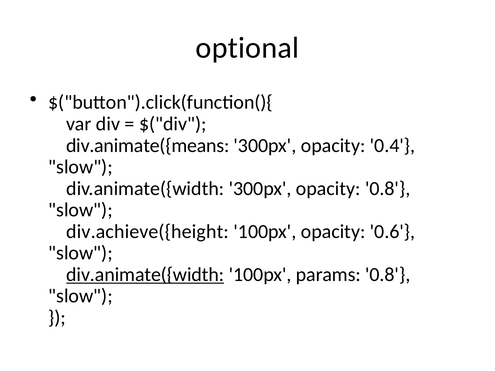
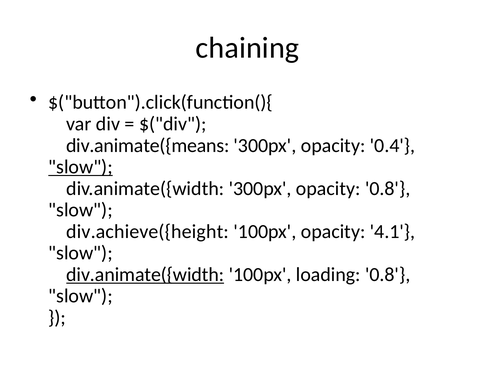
optional: optional -> chaining (247, 48)
slow underline: none -> present (80, 167)
0.6: 0.6 -> 4.1 (393, 232)
params: params -> loading (328, 275)
